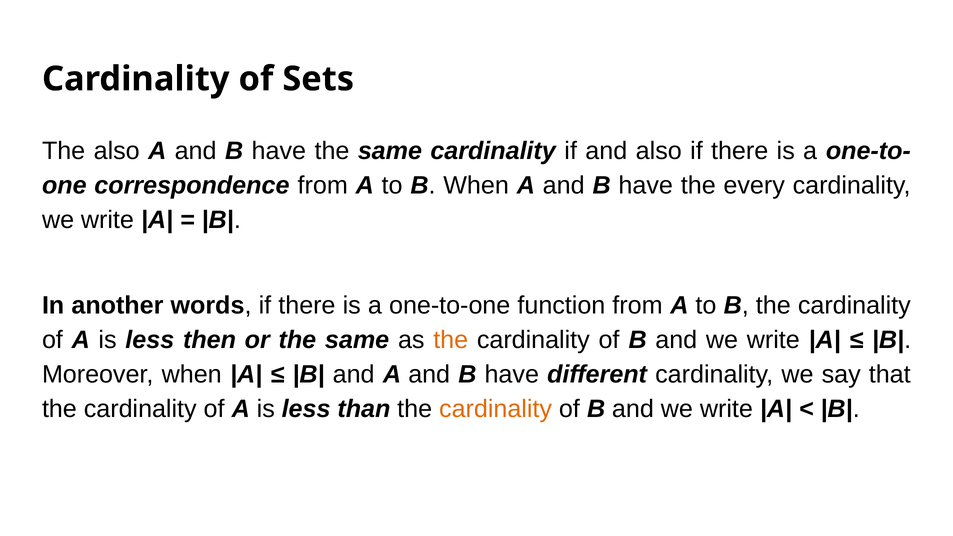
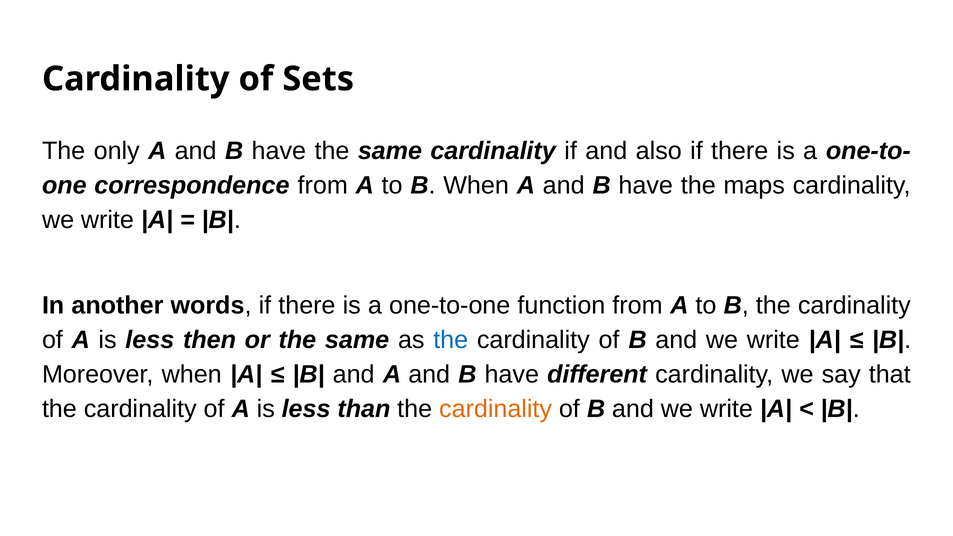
The also: also -> only (117, 151)
every: every -> maps (754, 186)
the colour: orange -> blue (451, 340)
